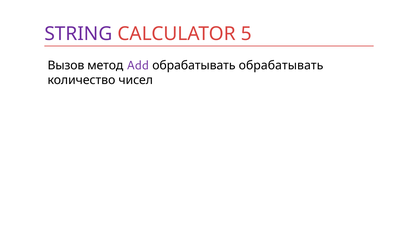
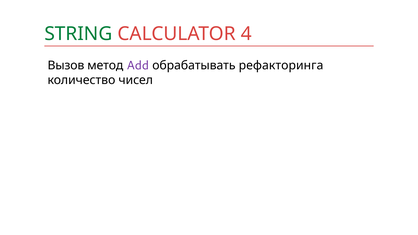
STRING colour: purple -> green (78, 34)
5: 5 -> 4 (246, 34)
обрабатывать обрабатывать: обрабатывать -> рефакторинга (281, 66)
